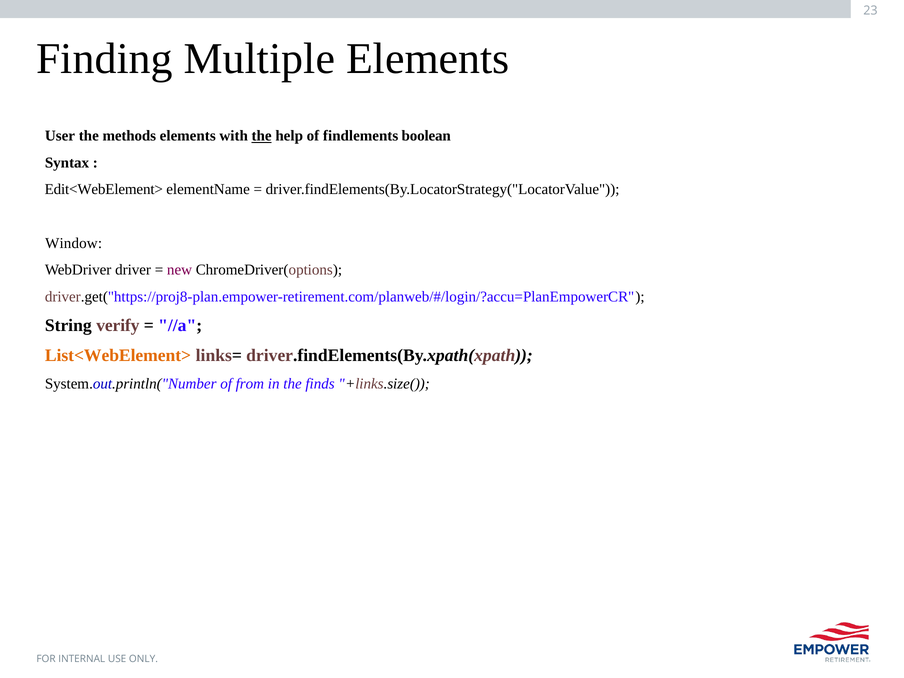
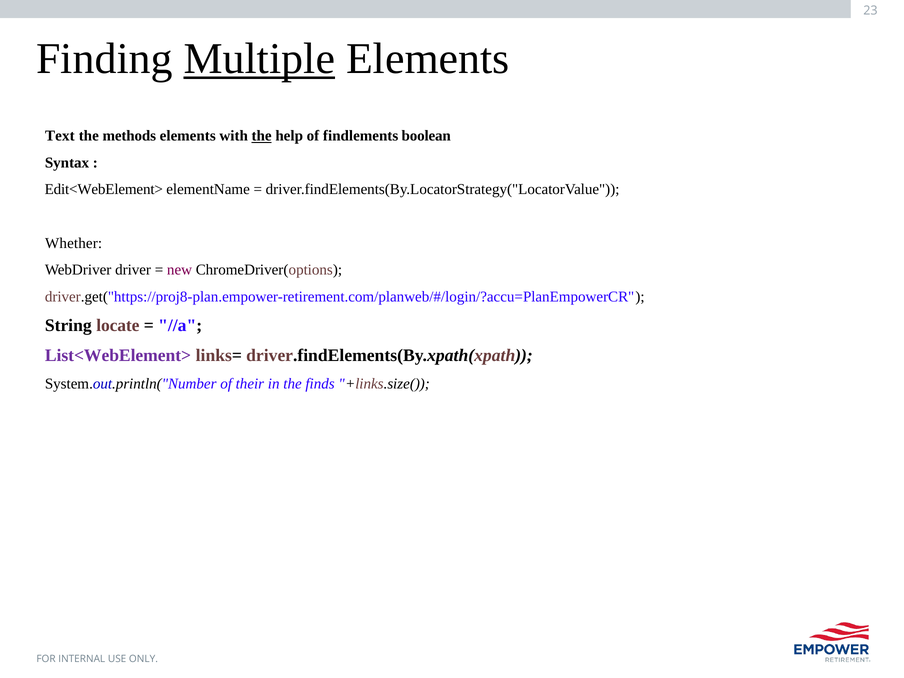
Multiple underline: none -> present (259, 59)
User: User -> Text (60, 136)
Window: Window -> Whether (74, 243)
verify: verify -> locate (118, 326)
List<WebElement> colour: orange -> purple (118, 356)
from: from -> their (250, 384)
